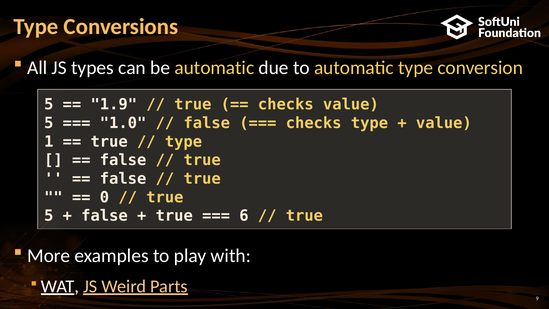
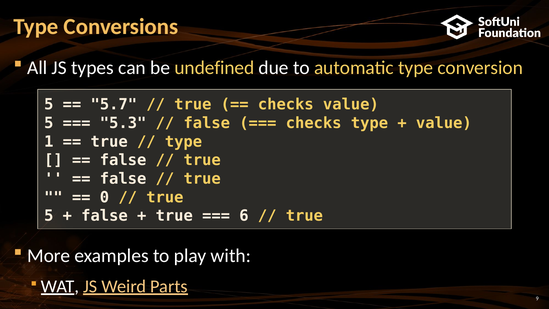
be automatic: automatic -> undefined (214, 68)
1.9: 1.9 -> 5.7 (114, 104)
1.0: 1.0 -> 5.3 (123, 123)
